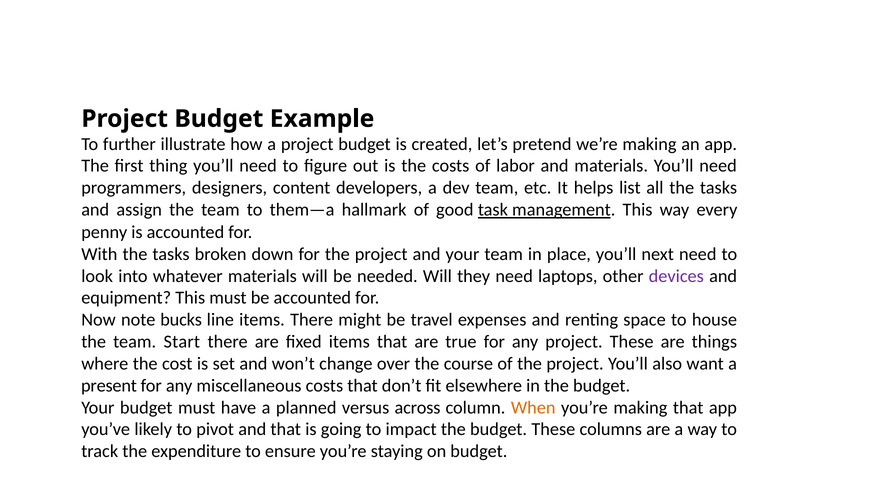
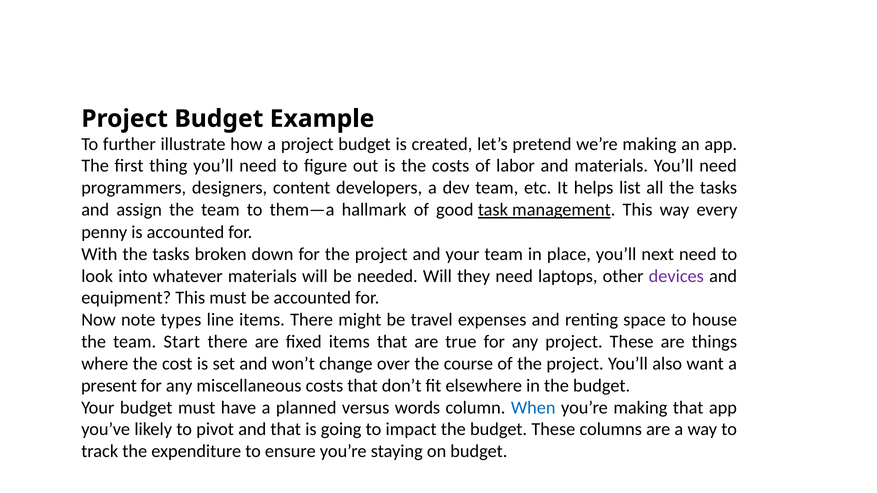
bucks: bucks -> types (181, 320)
across: across -> words (417, 408)
When colour: orange -> blue (533, 408)
